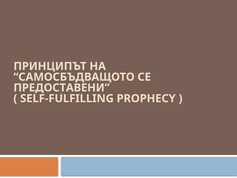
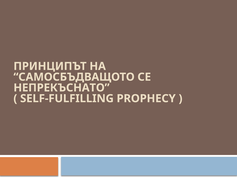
ПРЕДОСТАВЕНИ: ПРЕДОСТАВЕНИ -> НЕПРЕКЪСНАТО (62, 88)
